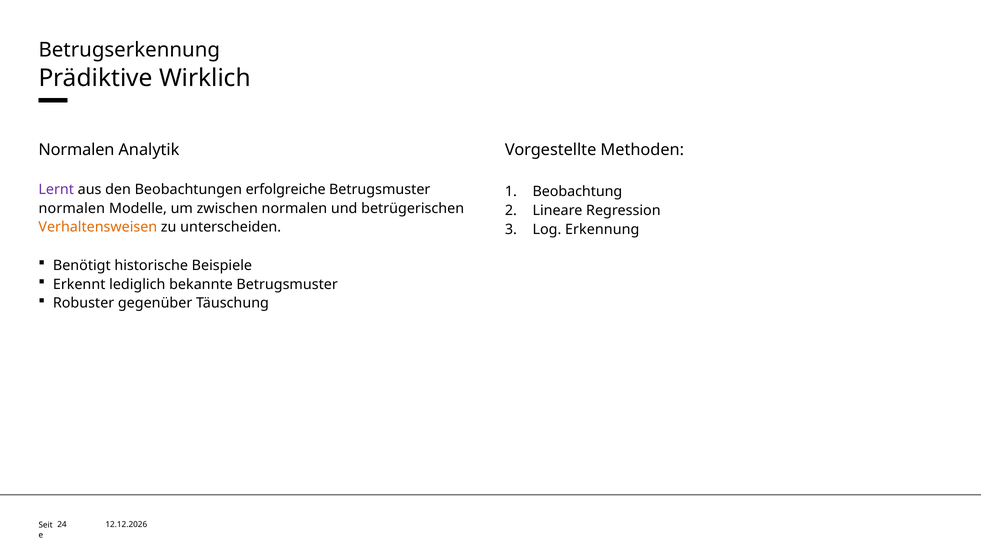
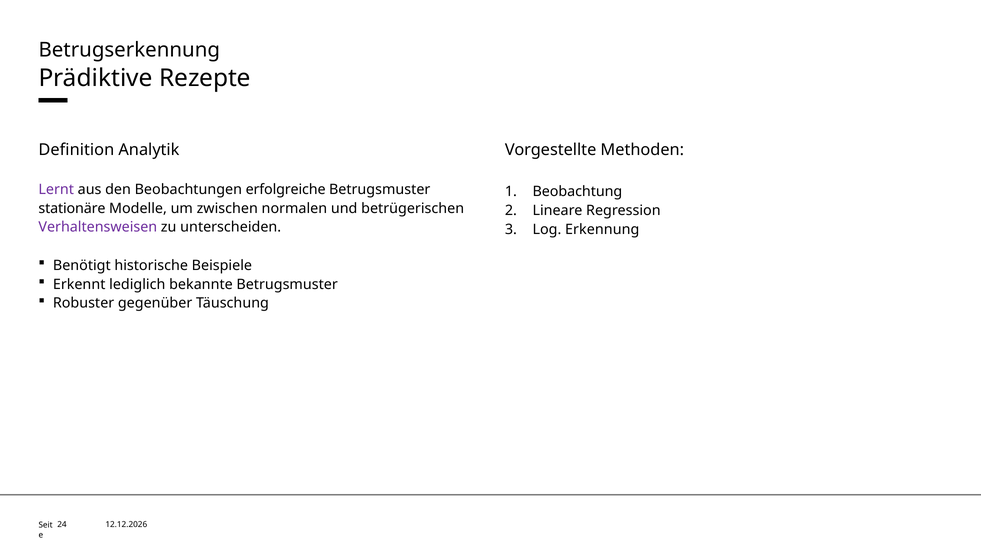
Wirklich: Wirklich -> Rezepte (205, 78)
Normalen: Normalen -> Definition (76, 150)
normalen: normalen -> stationäre (72, 208)
Verhaltensweisen colour: orange -> purple (98, 227)
